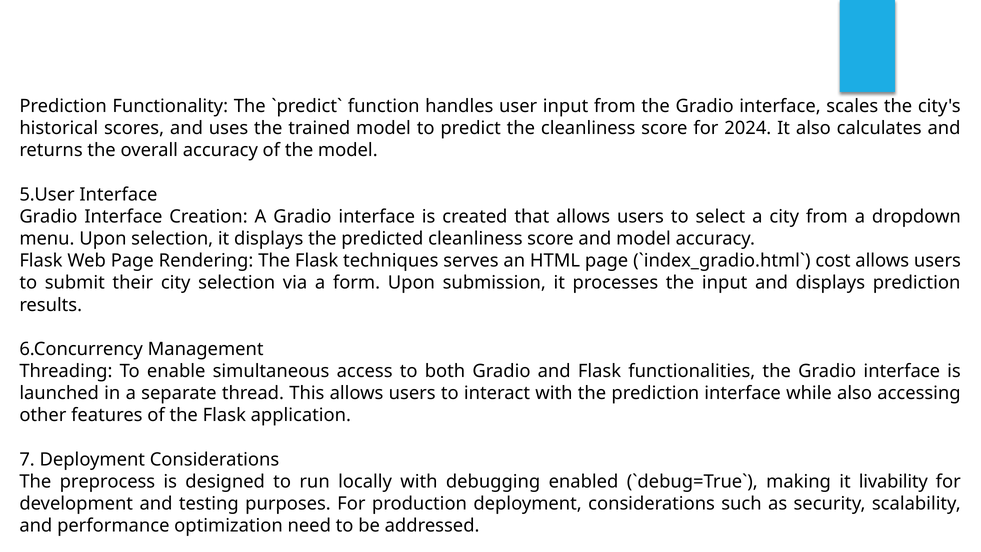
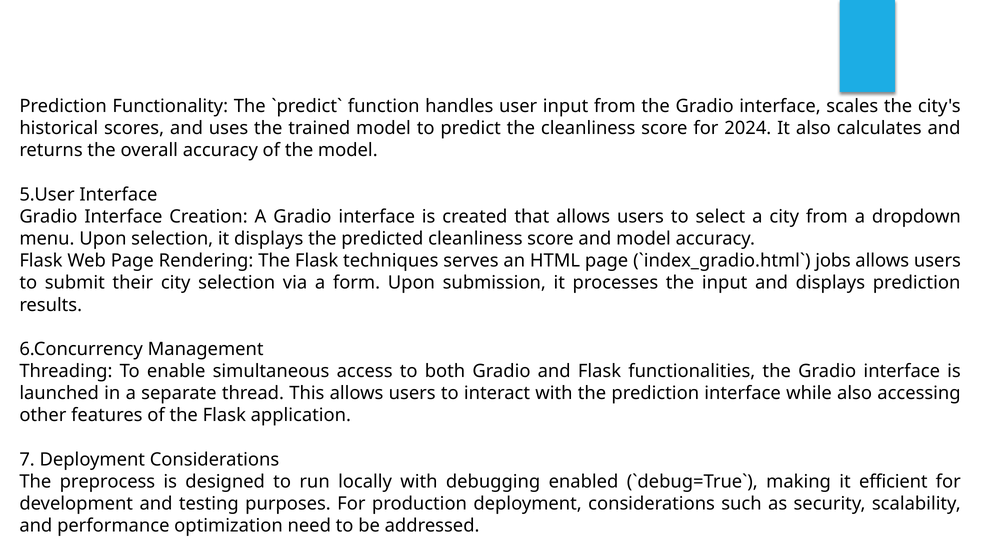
cost: cost -> jobs (833, 261)
livability: livability -> efficient (893, 481)
